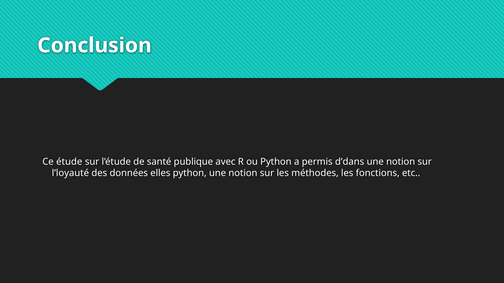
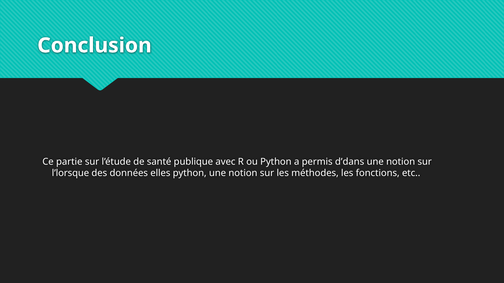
étude: étude -> partie (69, 162)
l’loyauté: l’loyauté -> l’lorsque (70, 173)
